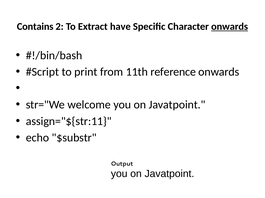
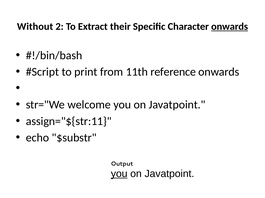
Contains: Contains -> Without (35, 27)
have: have -> their (120, 27)
you underline: none -> present (119, 174)
